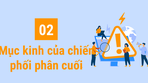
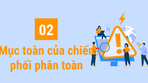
kinh: kinh -> toàn (33, 51)
phân cuối: cuối -> toàn (72, 66)
